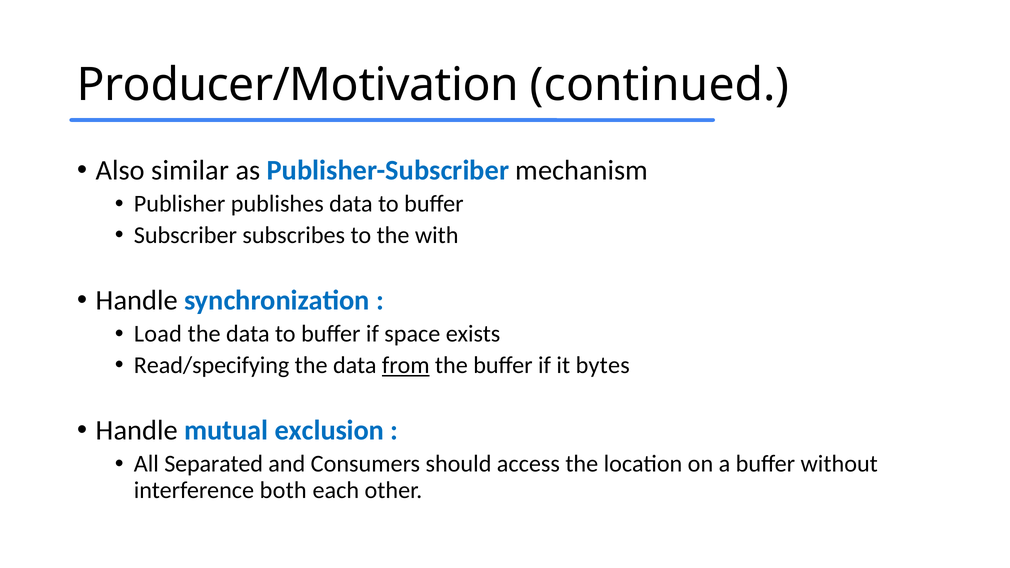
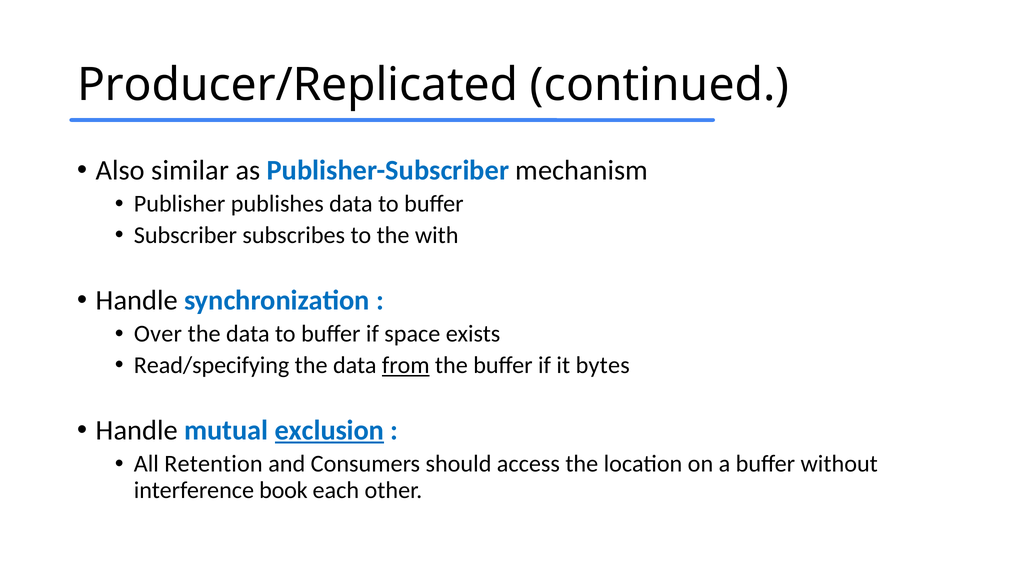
Producer/Motivation: Producer/Motivation -> Producer/Replicated (298, 85)
Load: Load -> Over (158, 334)
exclusion underline: none -> present (329, 430)
Separated: Separated -> Retention (213, 464)
both: both -> book (283, 490)
